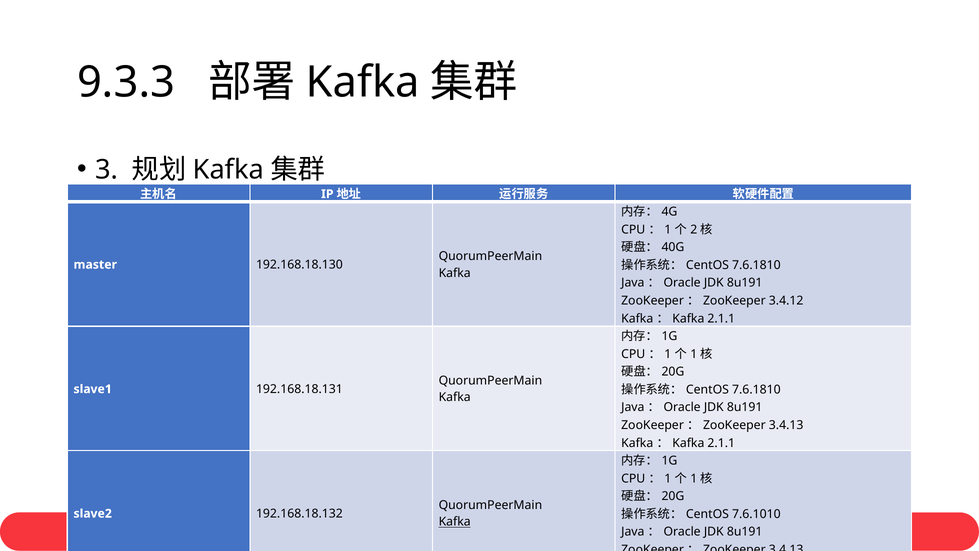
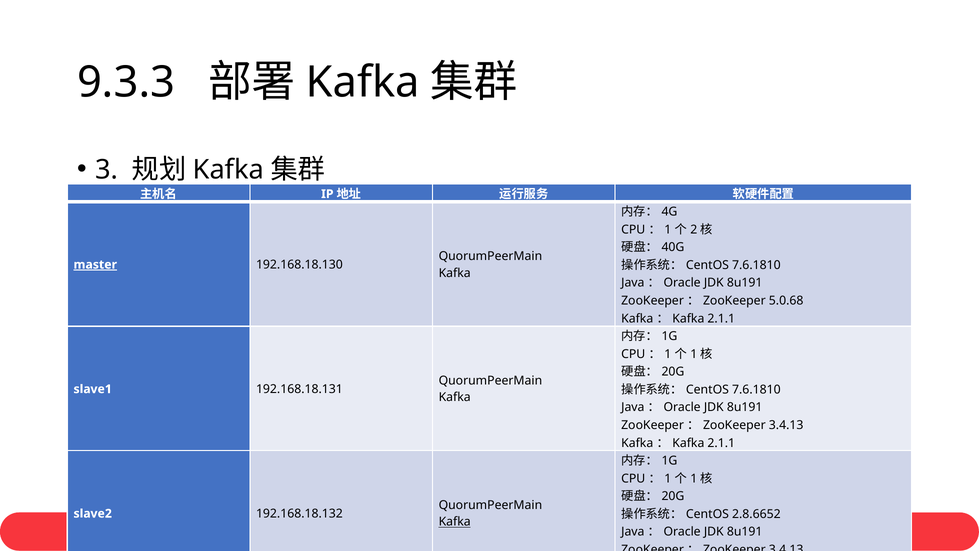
master underline: none -> present (95, 264)
3.4.12: 3.4.12 -> 5.0.68 (786, 301)
7.6.1010: 7.6.1010 -> 2.8.6652 (756, 514)
